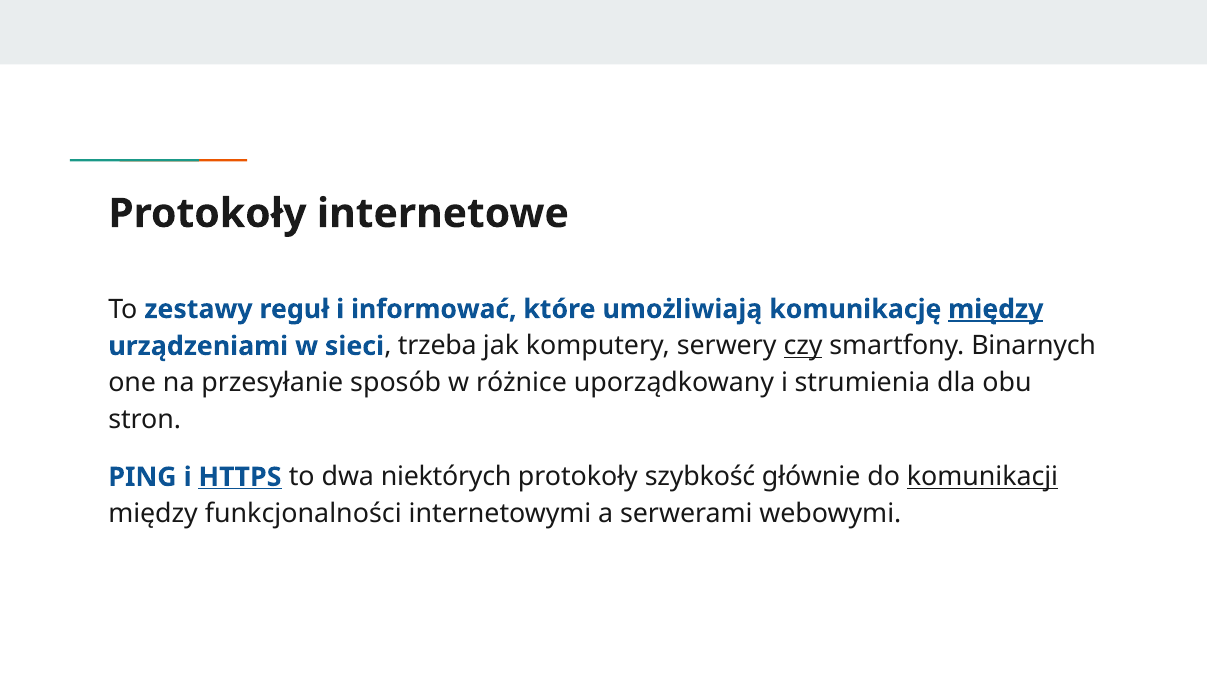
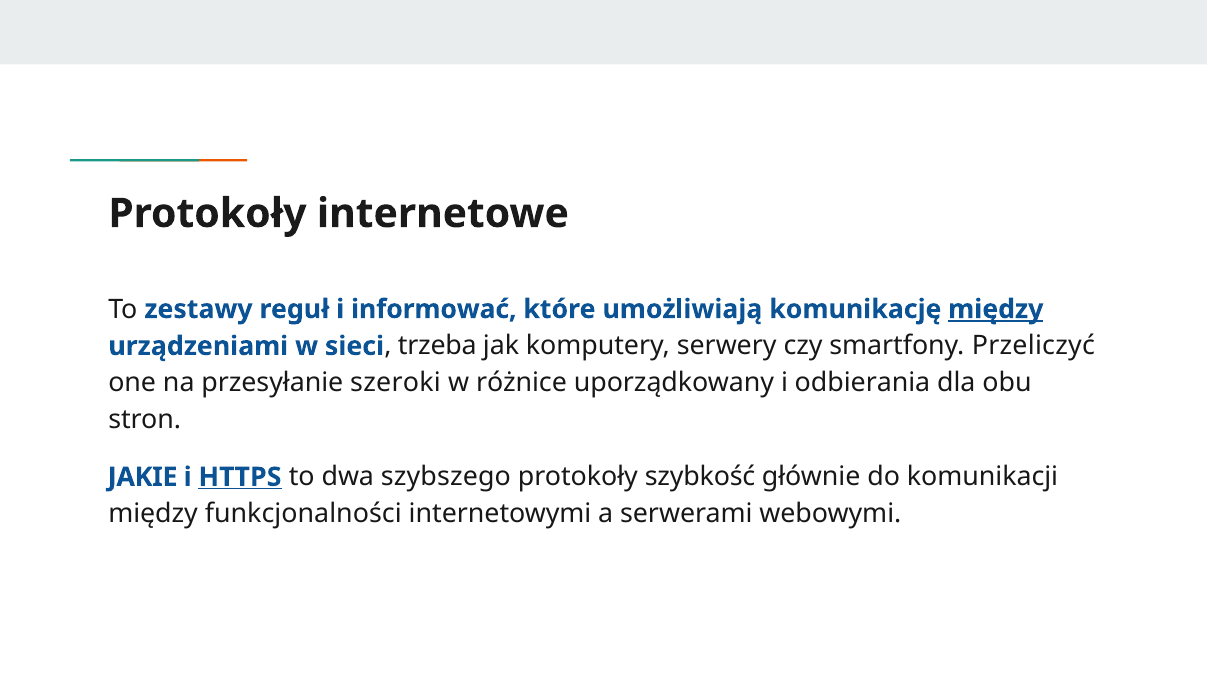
czy underline: present -> none (803, 346)
Binarnych: Binarnych -> Przeliczyć (1033, 346)
sposób: sposób -> szeroki (396, 383)
strumienia: strumienia -> odbierania (862, 383)
PING: PING -> JAKIE (143, 477)
niektórych: niektórych -> szybszego (446, 477)
komunikacji underline: present -> none (983, 477)
